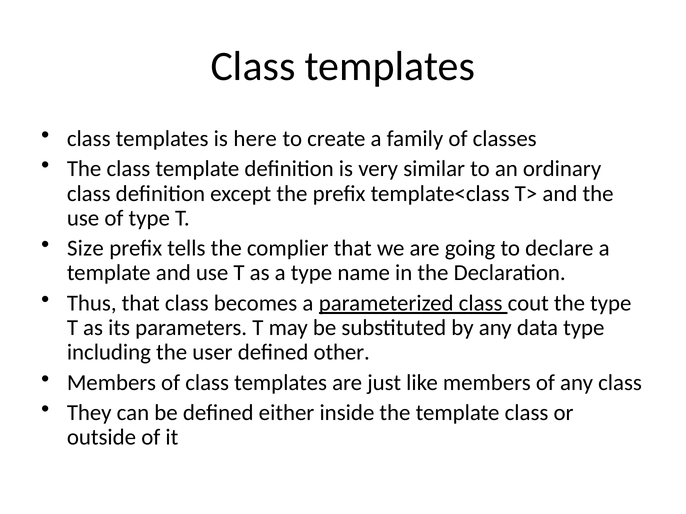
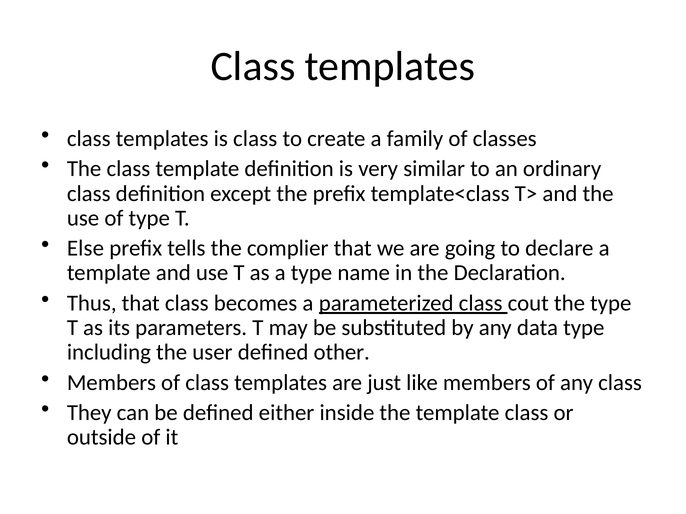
is here: here -> class (255, 139)
Size: Size -> Else (85, 249)
